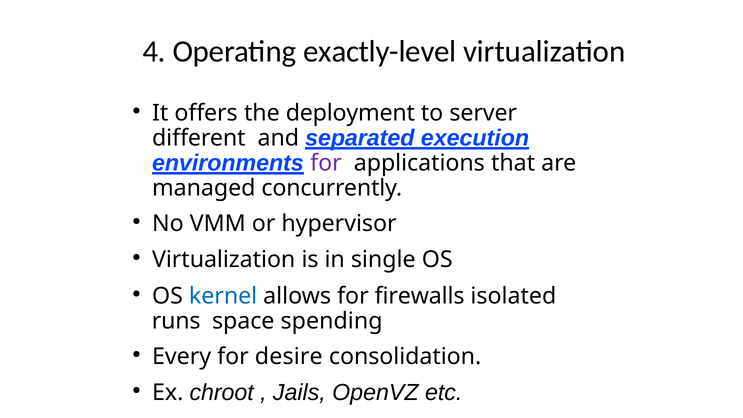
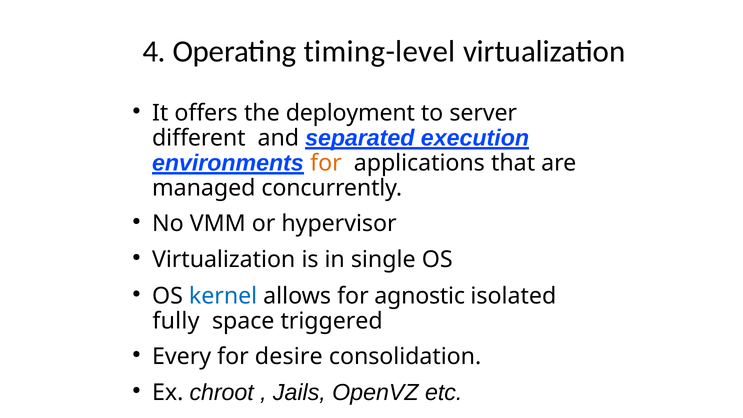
exactly-level: exactly-level -> timing-level (380, 52)
for colour: purple -> orange (326, 163)
firewalls: firewalls -> agnostic (420, 296)
runs: runs -> fully (176, 321)
spending: spending -> triggered (332, 321)
